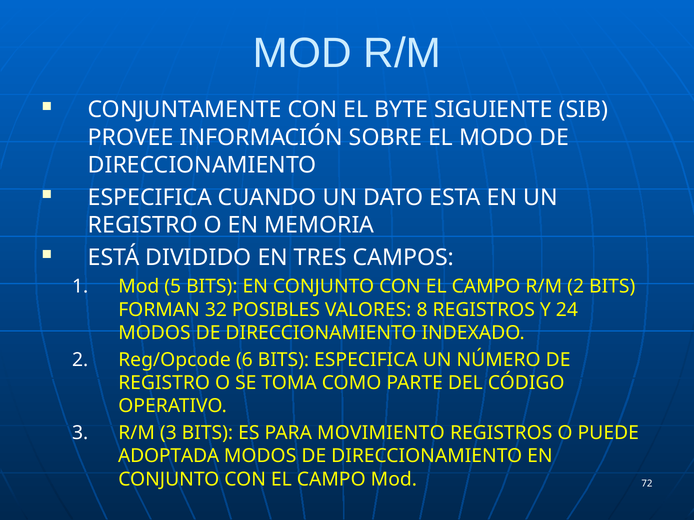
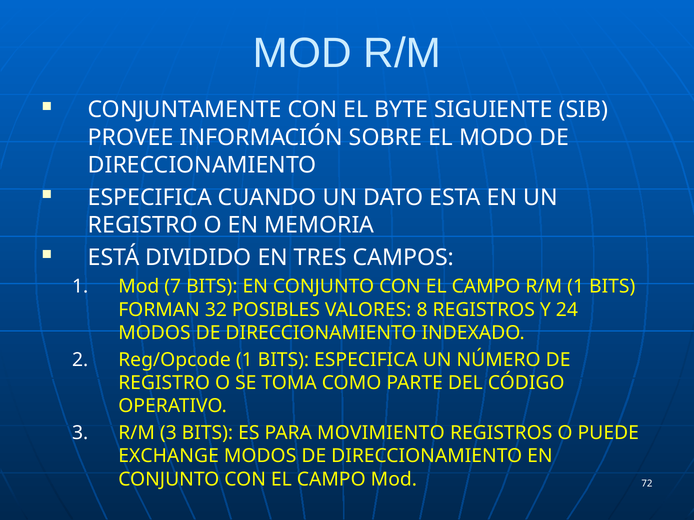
5: 5 -> 7 (173, 287)
R/M 2: 2 -> 1 (576, 287)
Reg/Opcode 6: 6 -> 1 (244, 360)
ADOPTADA: ADOPTADA -> EXCHANGE (169, 457)
